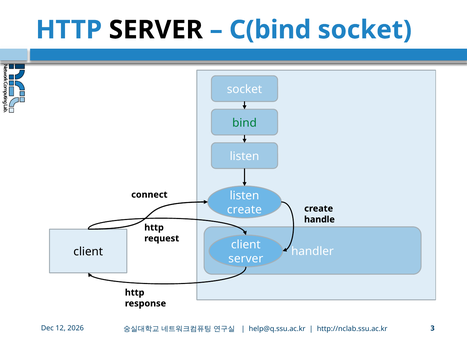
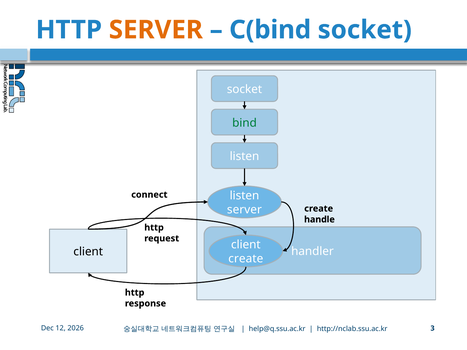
SERVER colour: black -> orange (156, 30)
create: create -> server (244, 210)
server: server -> create (246, 259)
